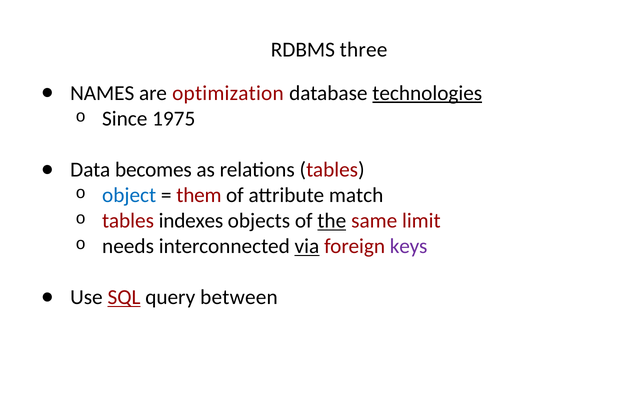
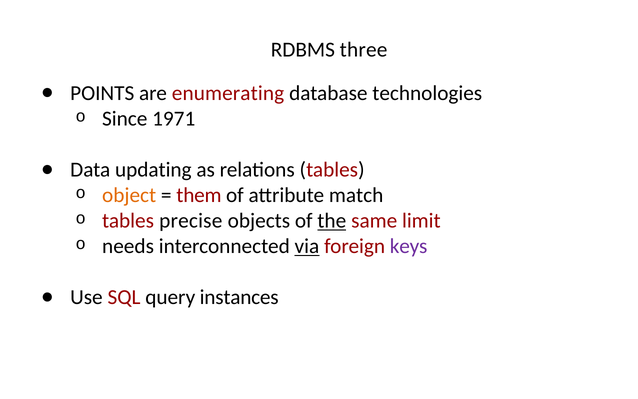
NAMES: NAMES -> POINTS (102, 93)
optimization: optimization -> enumerating (228, 93)
technologies underline: present -> none (427, 93)
1975: 1975 -> 1971 (174, 119)
becomes: becomes -> updating (153, 170)
object colour: blue -> orange (129, 195)
indexes: indexes -> precise (191, 221)
SQL underline: present -> none (124, 297)
between: between -> instances (239, 297)
